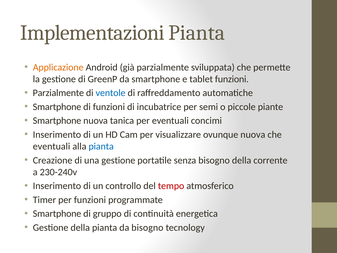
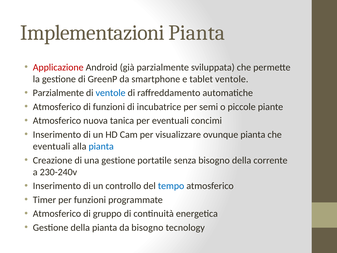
Applicazione colour: orange -> red (58, 67)
tablet funzioni: funzioni -> ventole (232, 79)
Smartphone: Smartphone -> Atmosferico (57, 107)
Smartphone: Smartphone -> Atmosferico (57, 121)
ovunque nuova: nuova -> pianta (253, 134)
tempo colour: red -> blue (171, 186)
Smartphone: Smartphone -> Atmosferico (57, 213)
